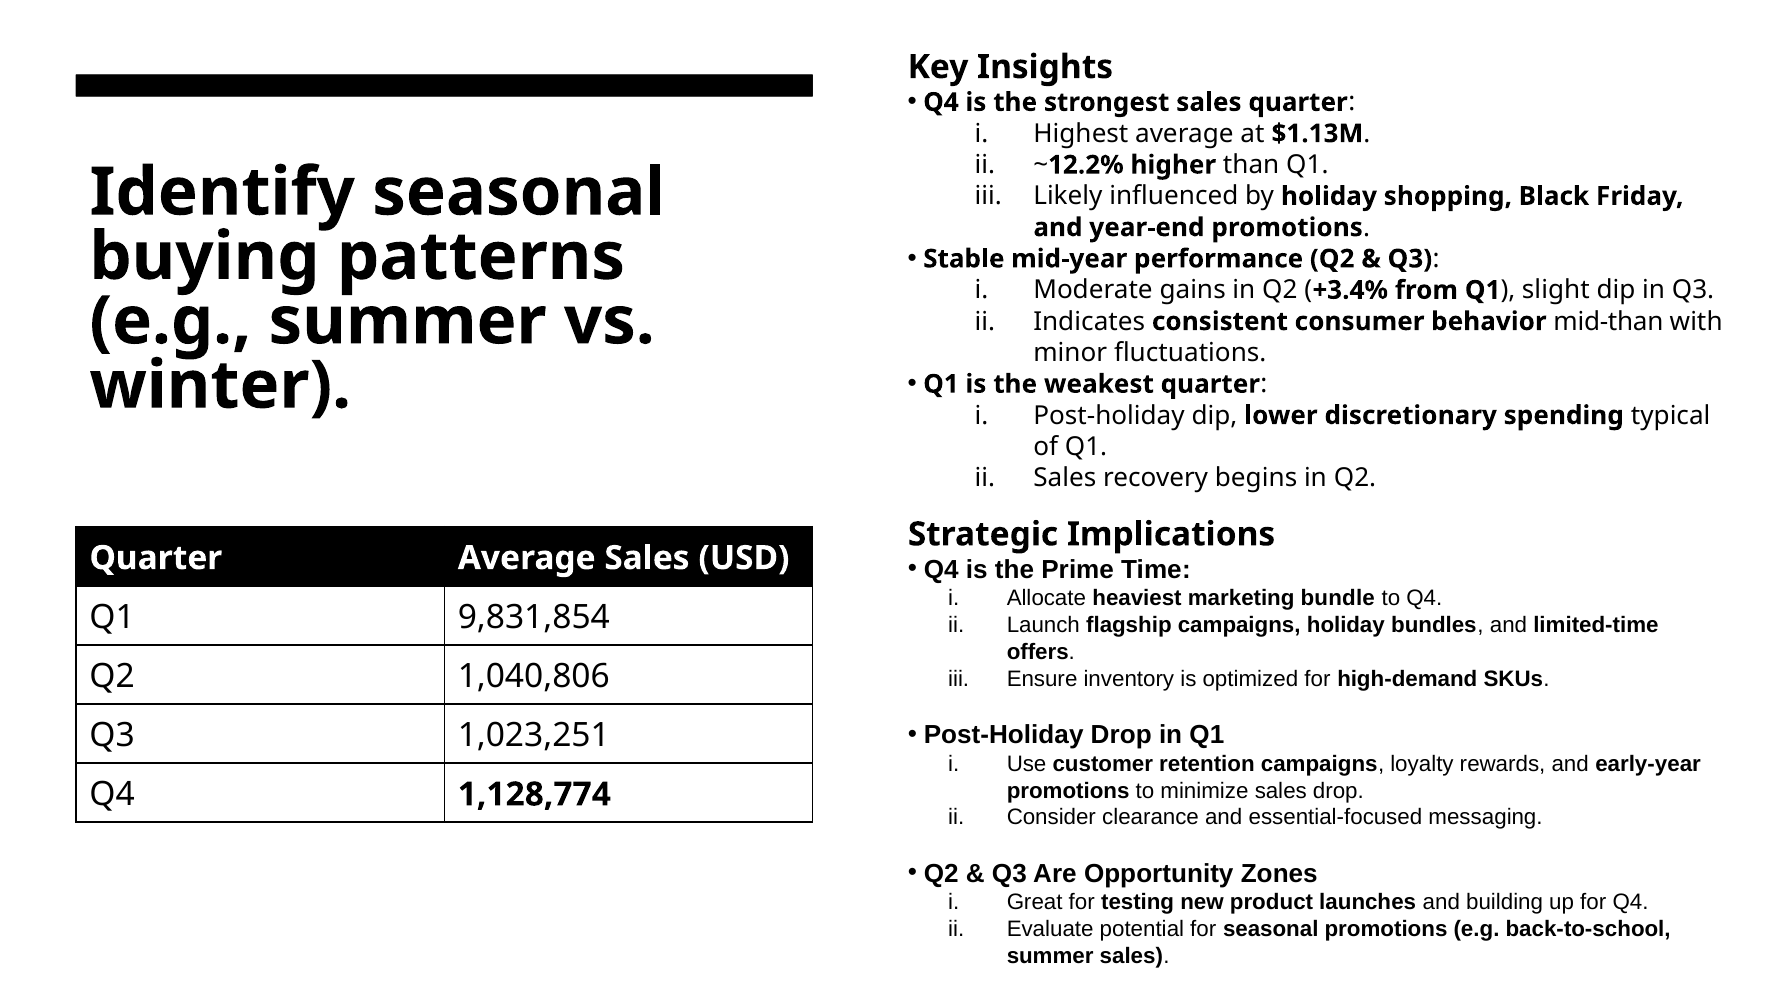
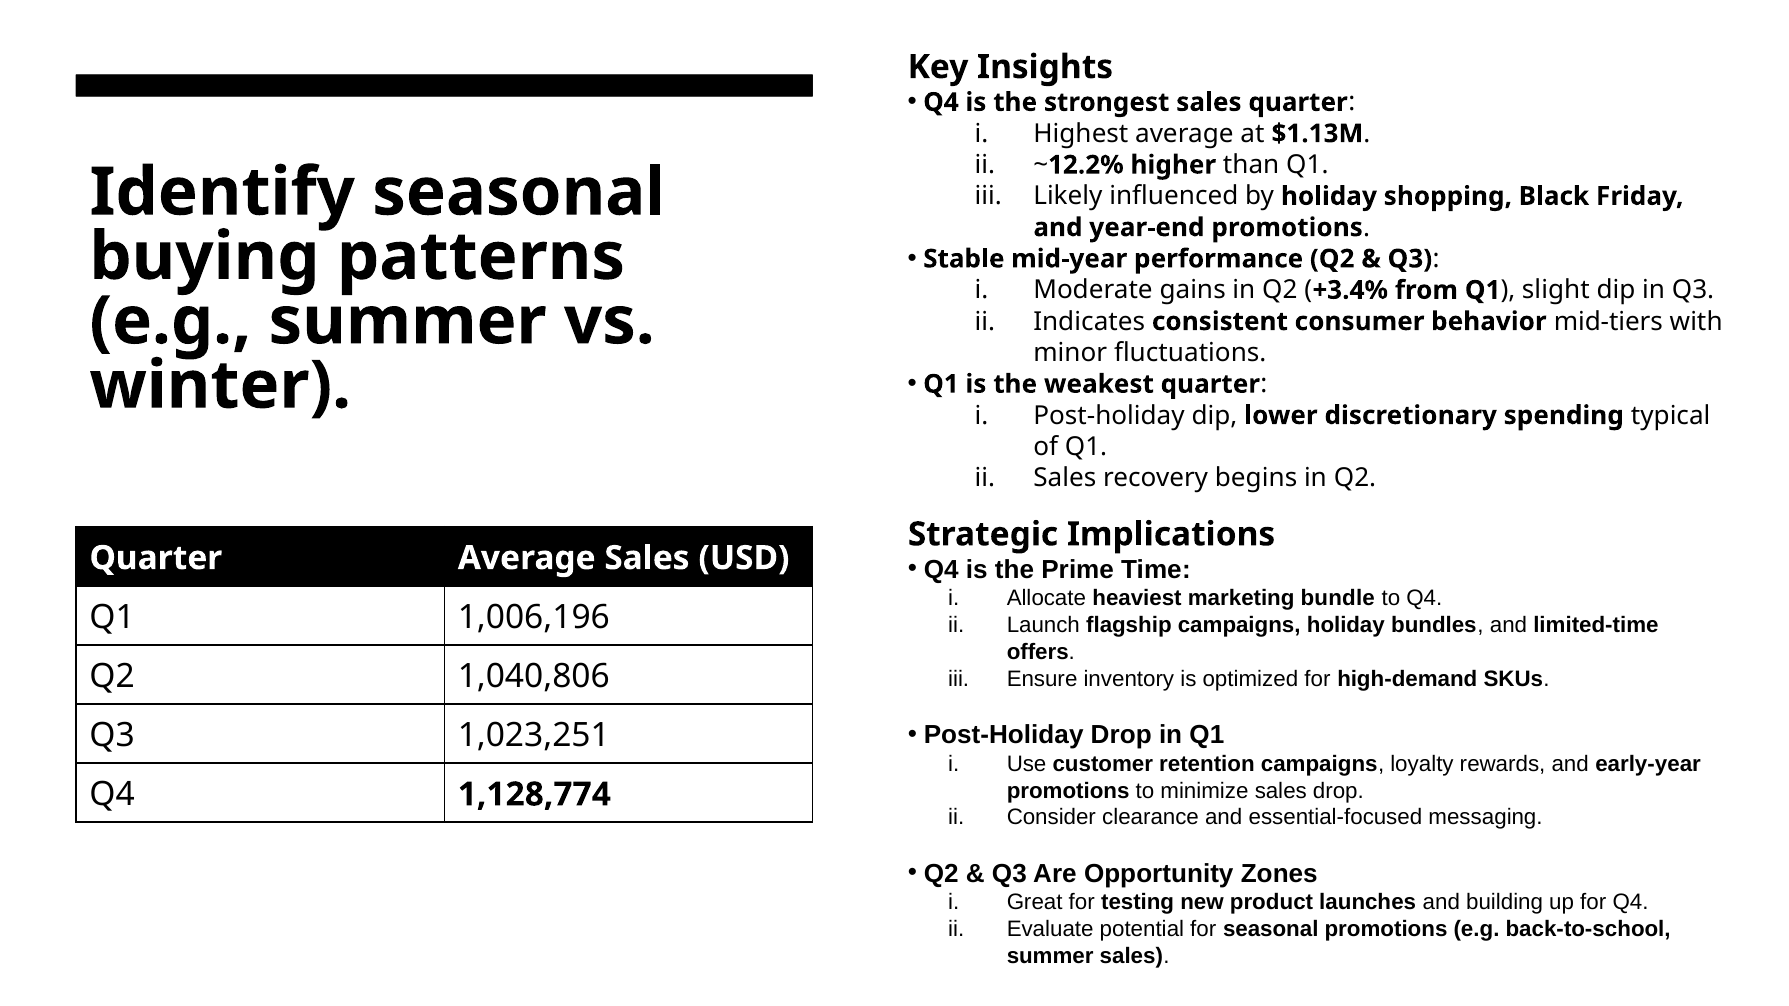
mid-than: mid-than -> mid-tiers (1608, 322)
9,831,854: 9,831,854 -> 1,006,196 (534, 617)
